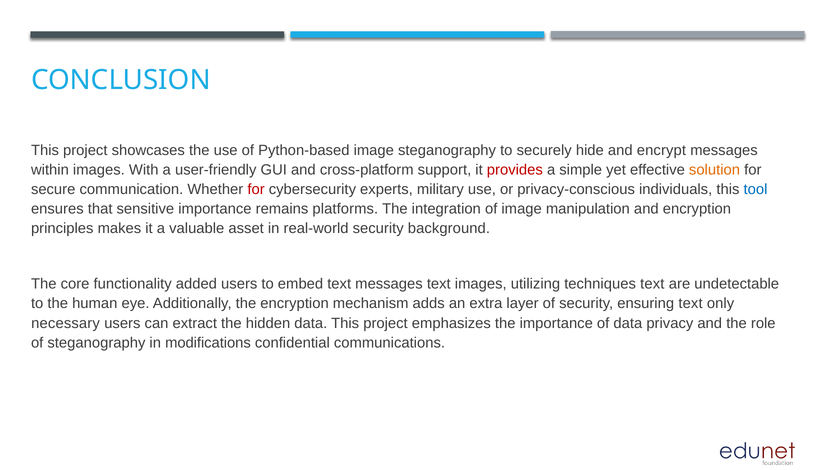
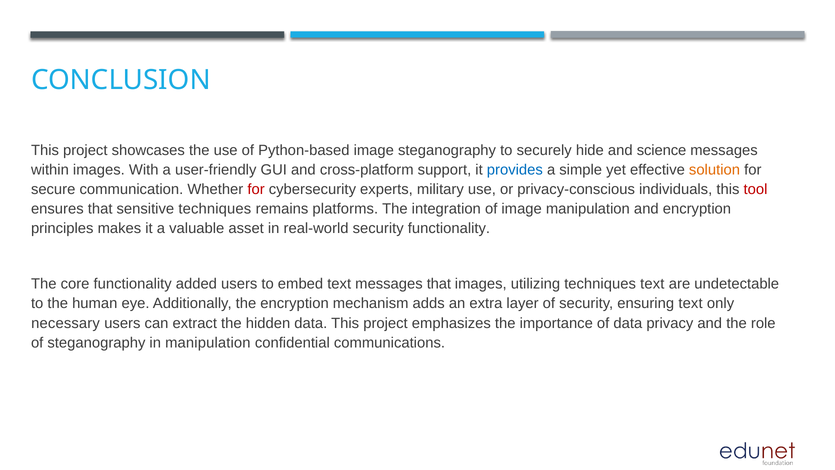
encrypt: encrypt -> science (662, 150)
provides colour: red -> blue (515, 170)
tool colour: blue -> red (756, 189)
sensitive importance: importance -> techniques (215, 209)
security background: background -> functionality (449, 228)
messages text: text -> that (439, 284)
in modifications: modifications -> manipulation (208, 342)
